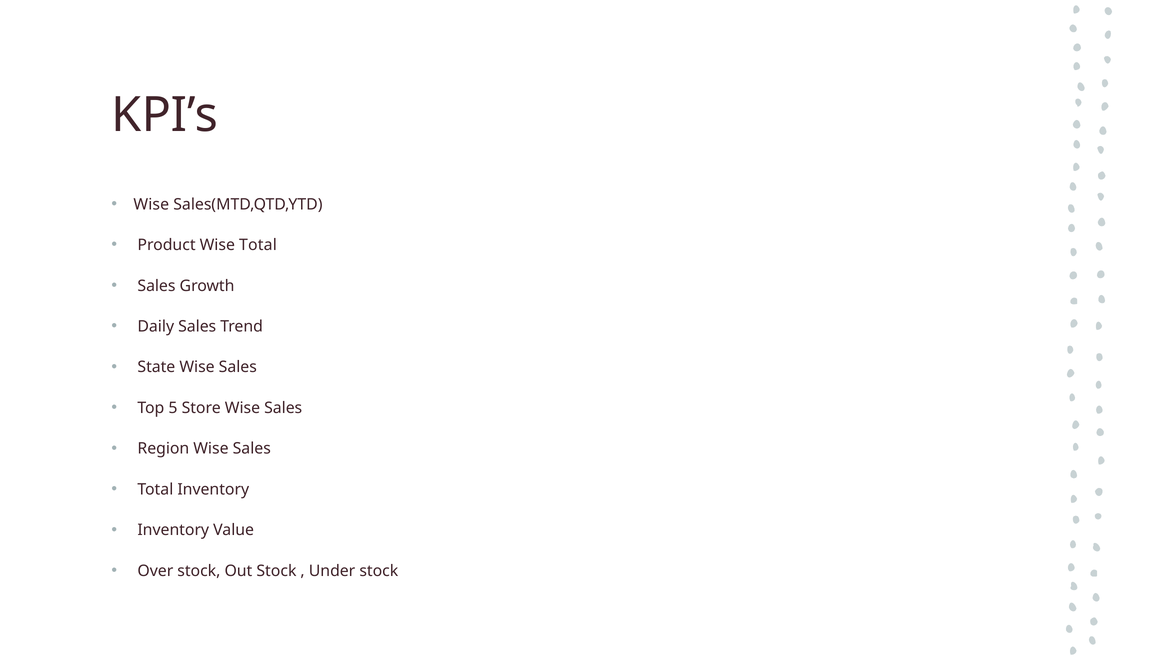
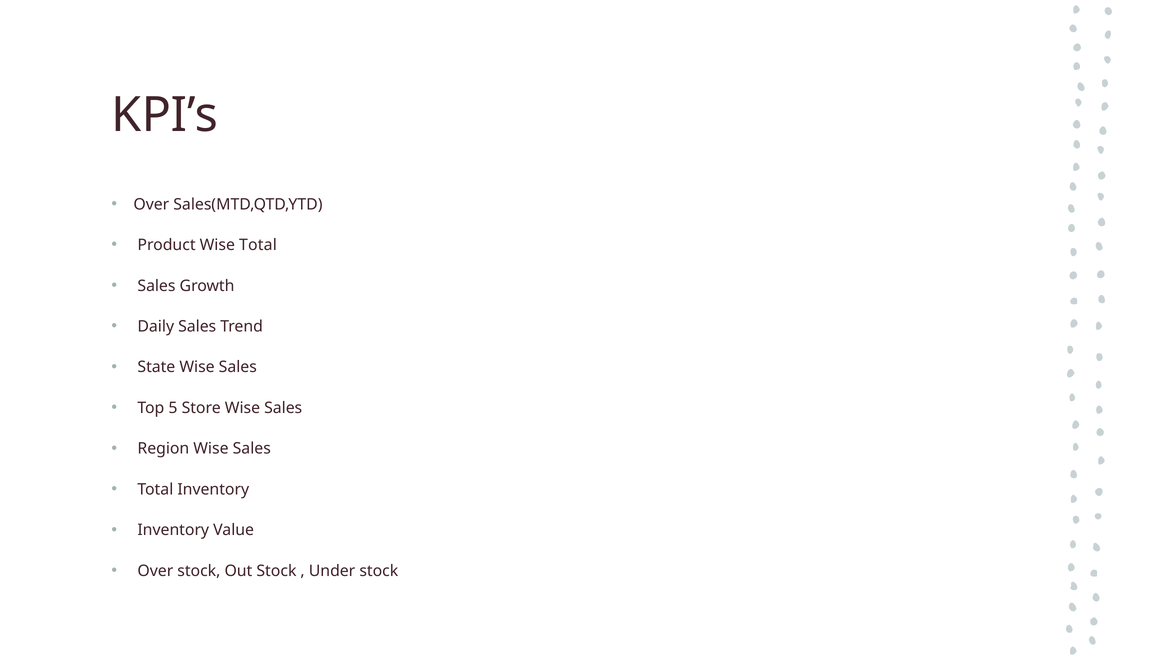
Wise: Wise -> Over (151, 204)
